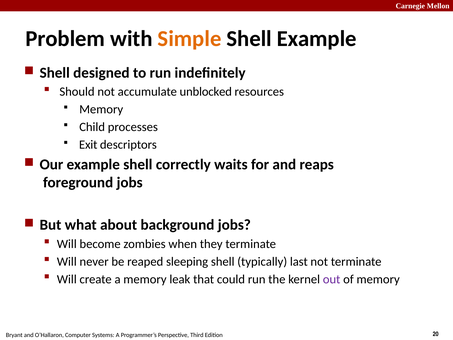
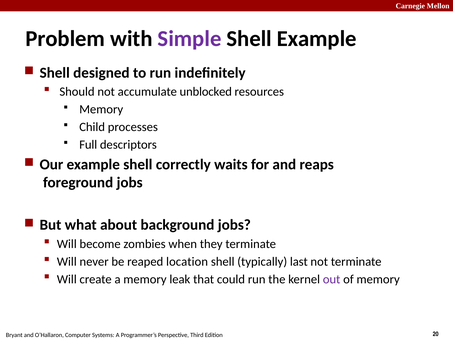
Simple colour: orange -> purple (190, 39)
Exit: Exit -> Full (88, 145)
sleeping: sleeping -> location (187, 261)
